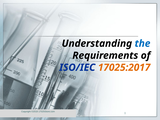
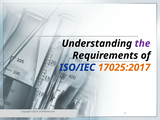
the colour: blue -> purple (143, 43)
